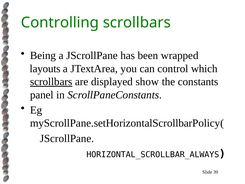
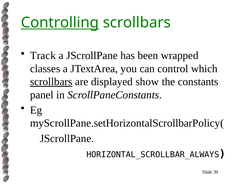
Controlling underline: none -> present (60, 22)
Being: Being -> Track (43, 55)
layouts: layouts -> classes (45, 69)
